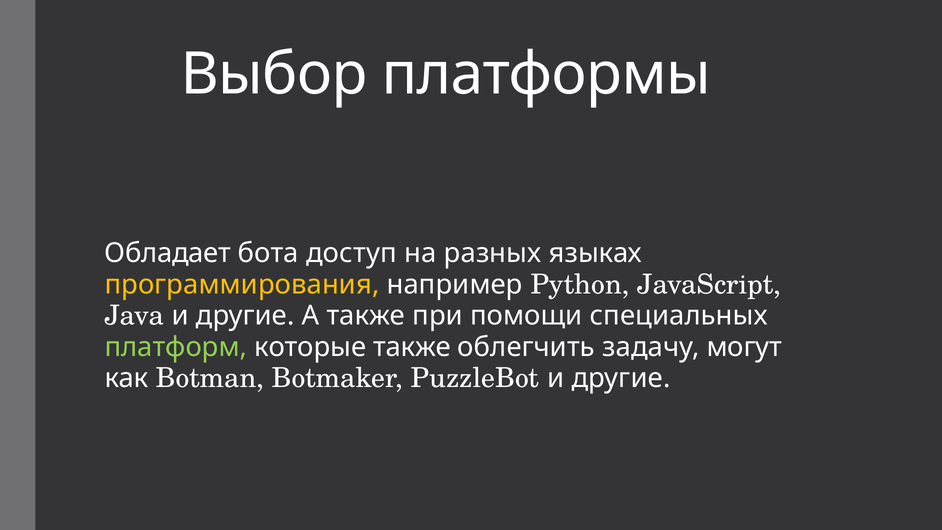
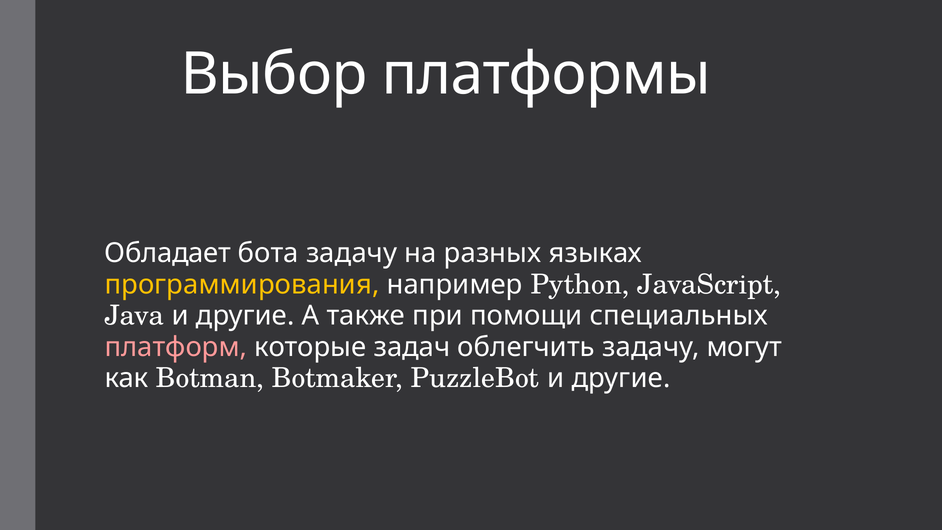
бота доступ: доступ -> задачу (352, 253)
платформ colour: light green -> pink (176, 347)
которые также: также -> задач (412, 347)
